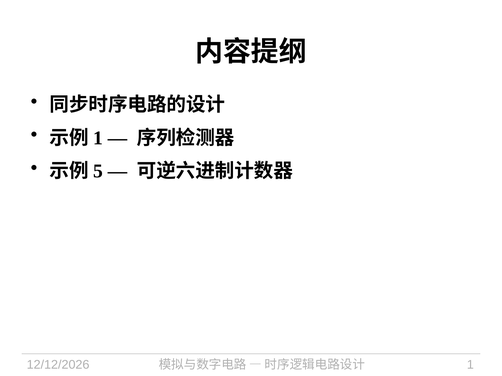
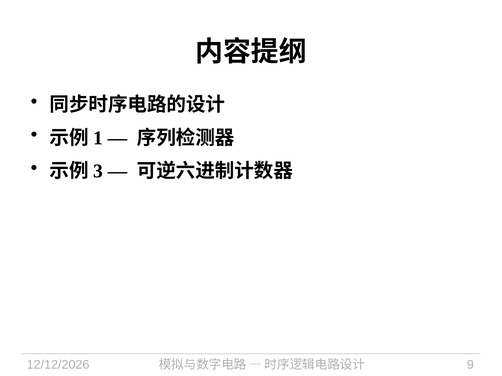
5: 5 -> 3 (98, 171)
1: 1 -> 9 (470, 365)
